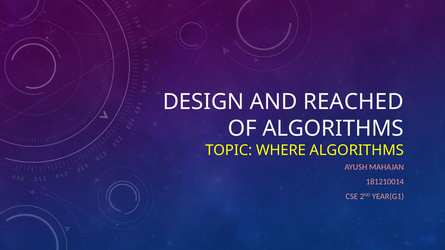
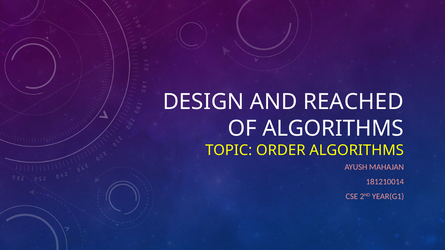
WHERE: WHERE -> ORDER (281, 151)
